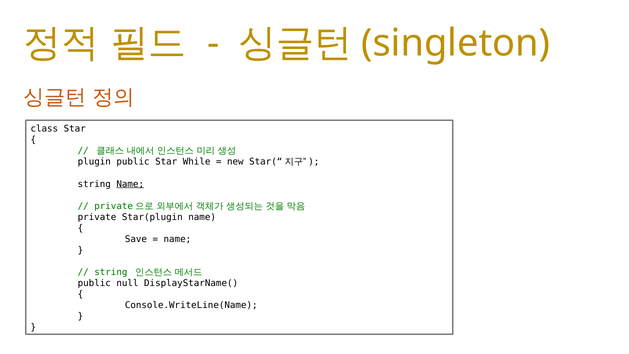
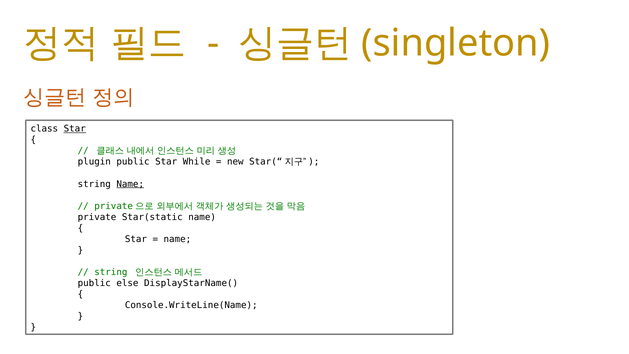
Star underline: none -> present (75, 129)
Star(plugin: Star(plugin -> Star(static (152, 217)
Save: Save -> Star (136, 239)
null: null -> else (127, 283)
